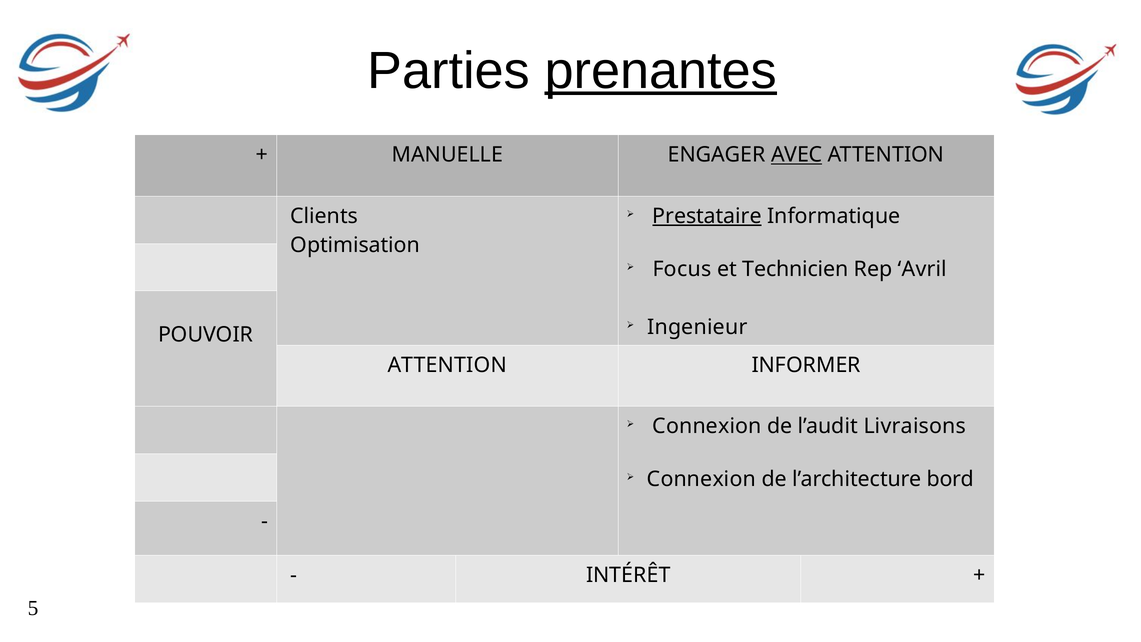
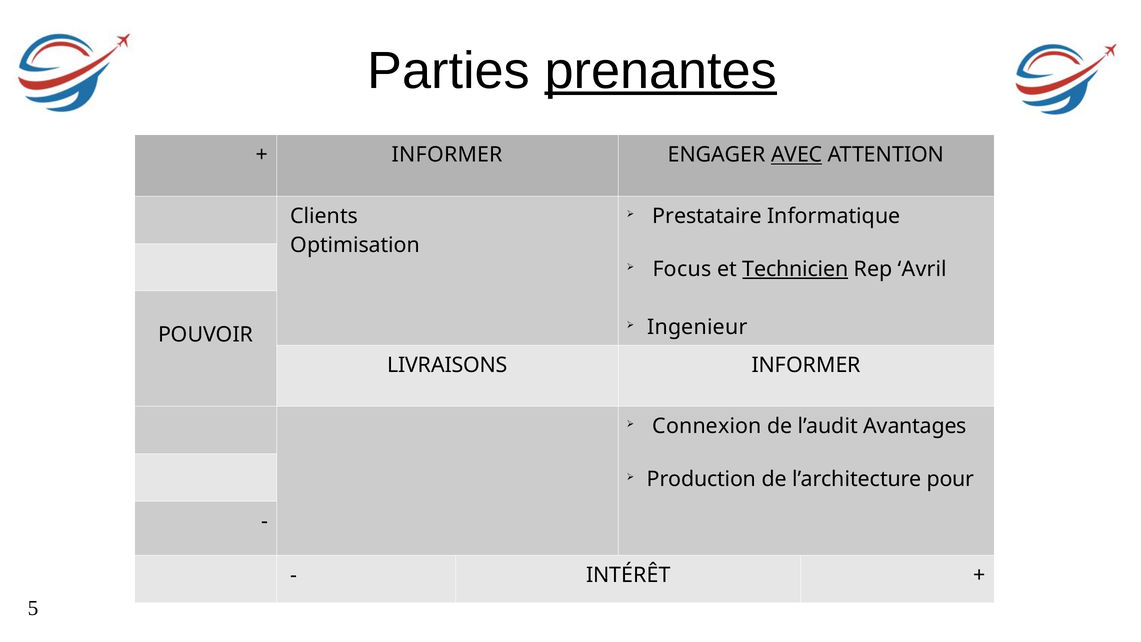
MANUELLE: MANUELLE -> INFORMER (447, 155)
Prestataire underline: present -> none (707, 216)
Technicien underline: none -> present (795, 269)
ATTENTION: ATTENTION -> LIVRAISONS (447, 365)
Livraisons: Livraisons -> Avantages (915, 426)
Connexion: Connexion -> Production (702, 479)
bord: bord -> pour (950, 479)
